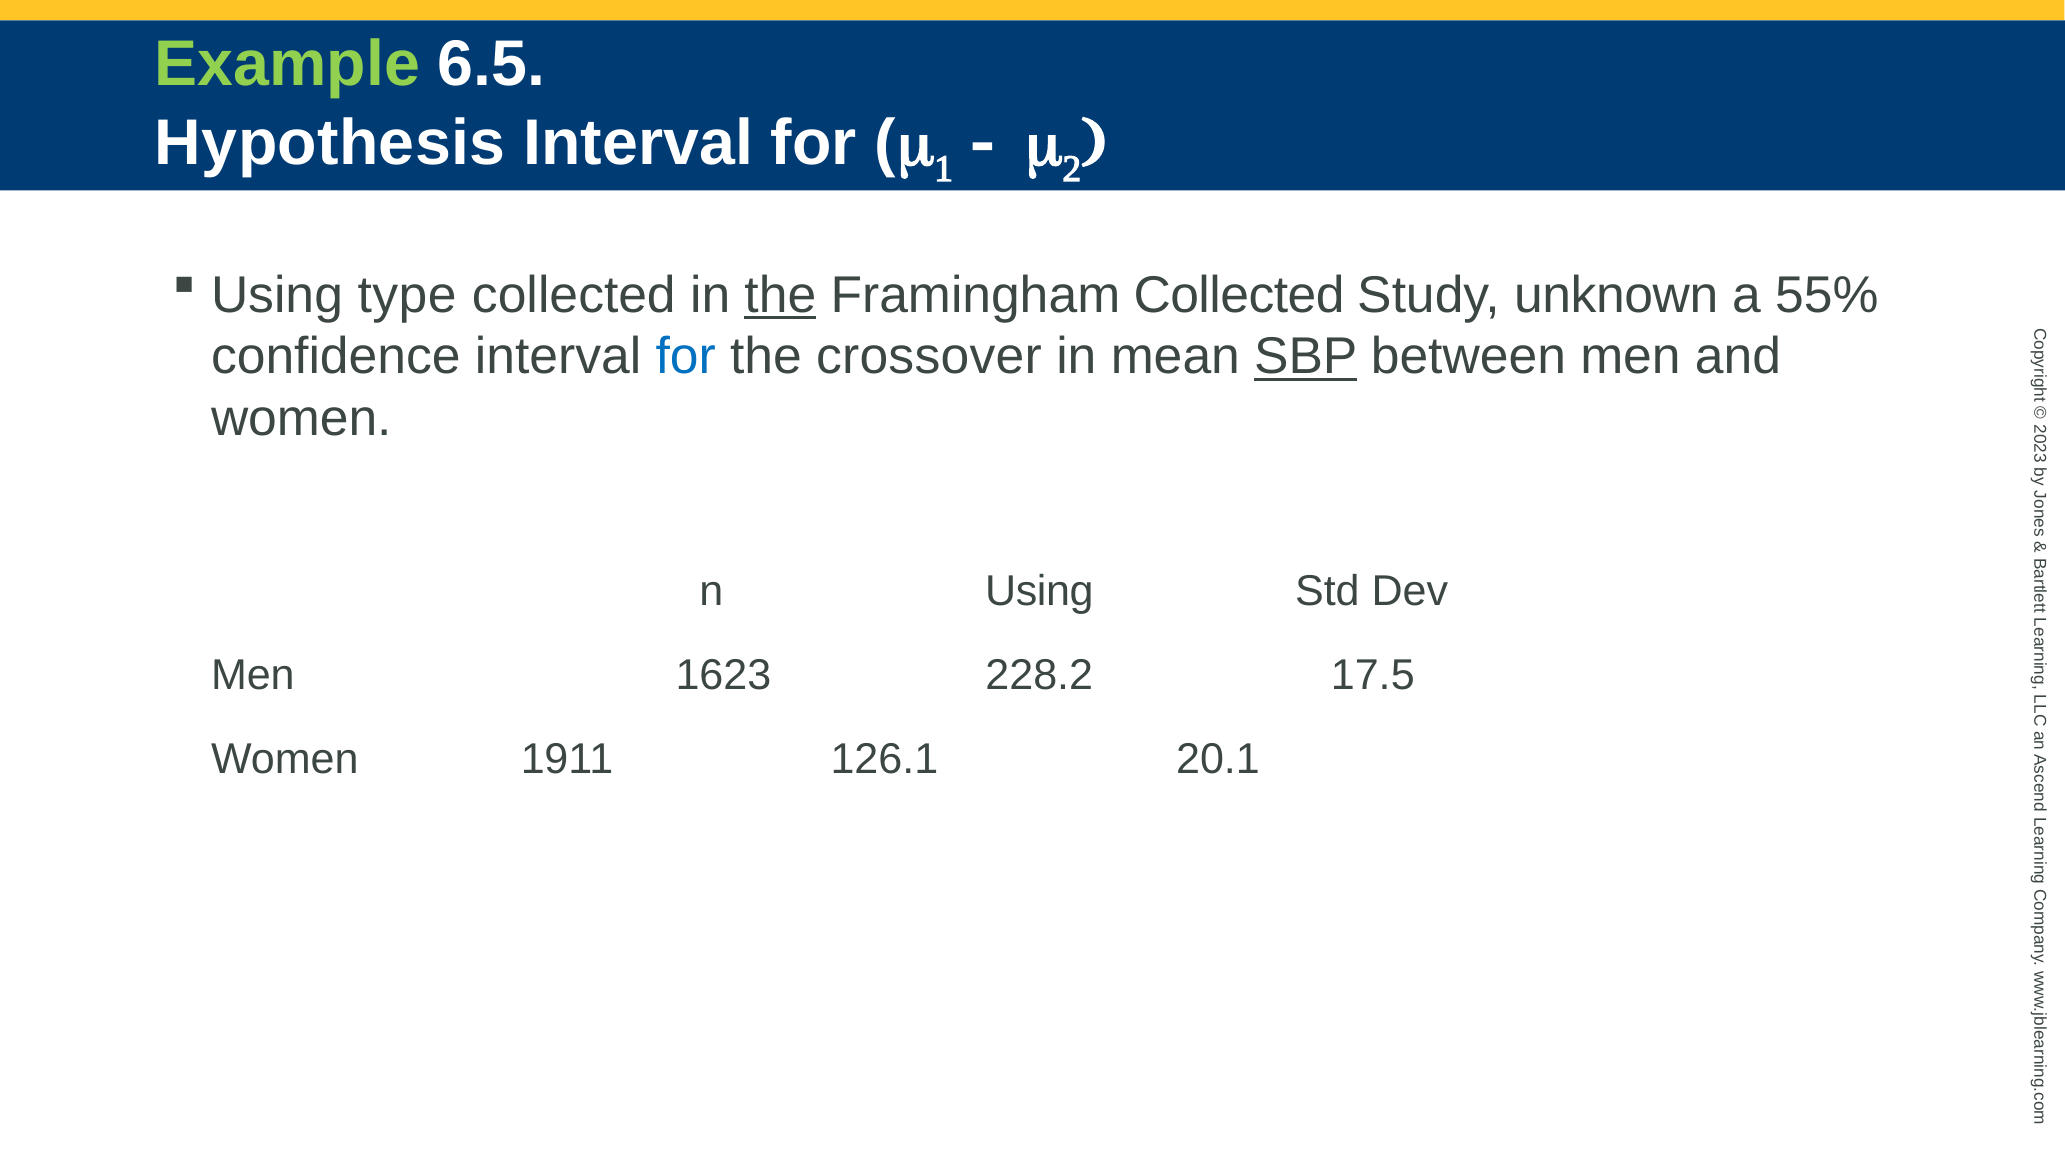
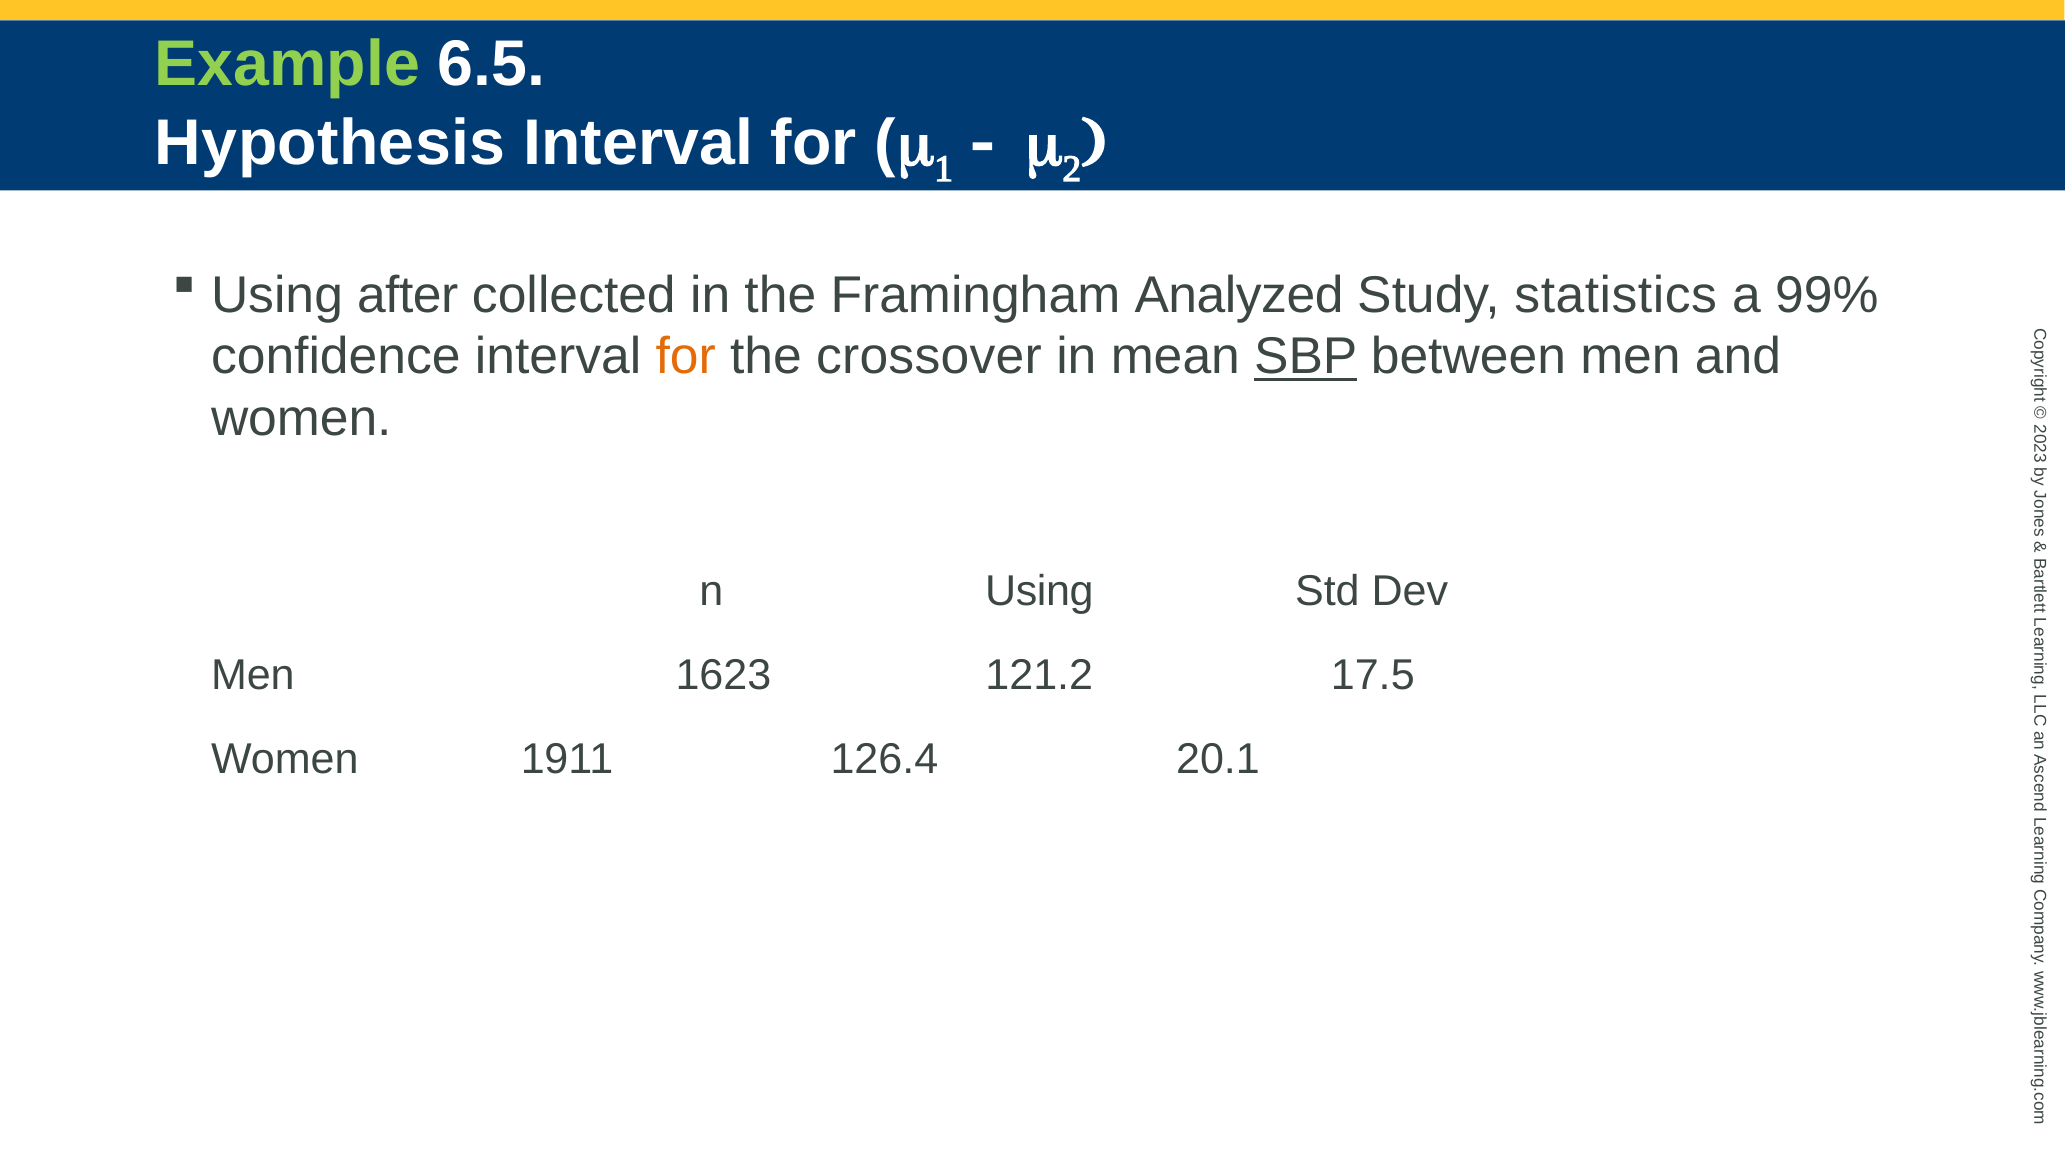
type: type -> after (408, 295)
the underline: present -> none (780, 295)
Framingham Collected: Collected -> Analyzed (1239, 295)
unknown: unknown -> statistics (1616, 295)
55%: 55% -> 99% (1827, 295)
for colour: blue -> orange (686, 357)
228.2: 228.2 -> 121.2 (1039, 675)
126.1: 126.1 -> 126.4 (884, 759)
